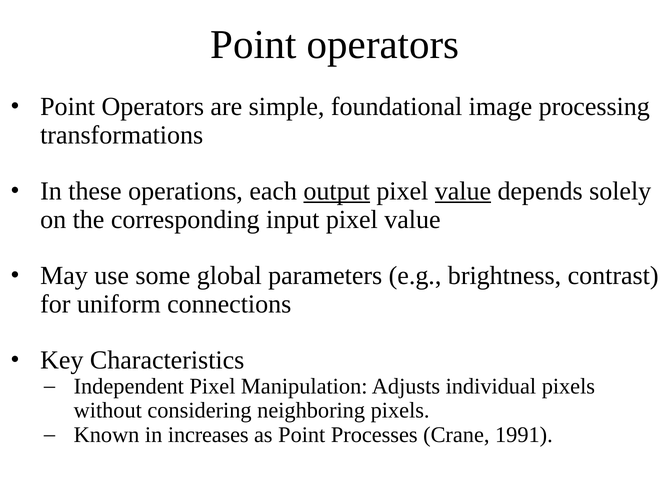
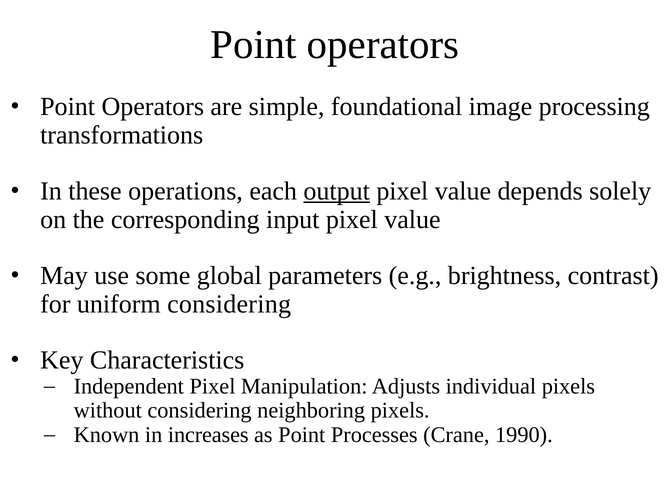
value underline: present -> none (463, 191)
uniform connections: connections -> considering (229, 304)
1991: 1991 -> 1990 (524, 434)
